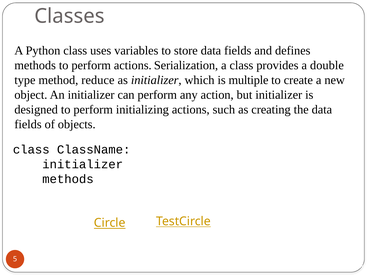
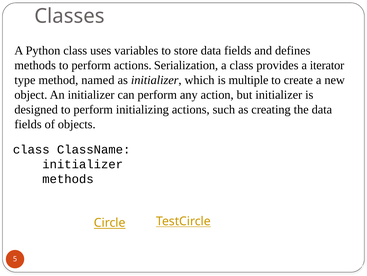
double: double -> iterator (327, 65)
reduce: reduce -> named (98, 80)
